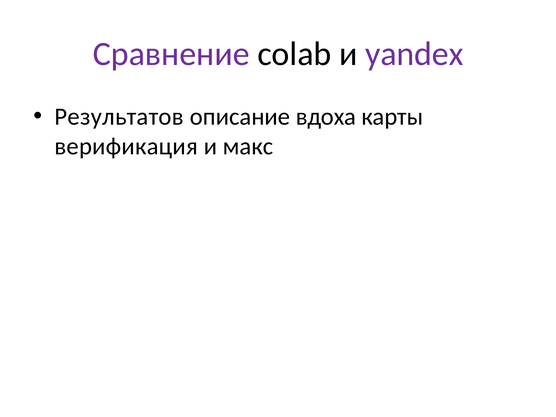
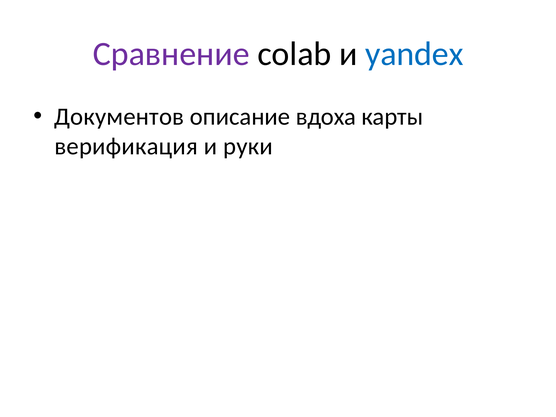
yandex colour: purple -> blue (414, 54)
Результатов: Результатов -> Документов (119, 117)
макс: макс -> руки (248, 146)
